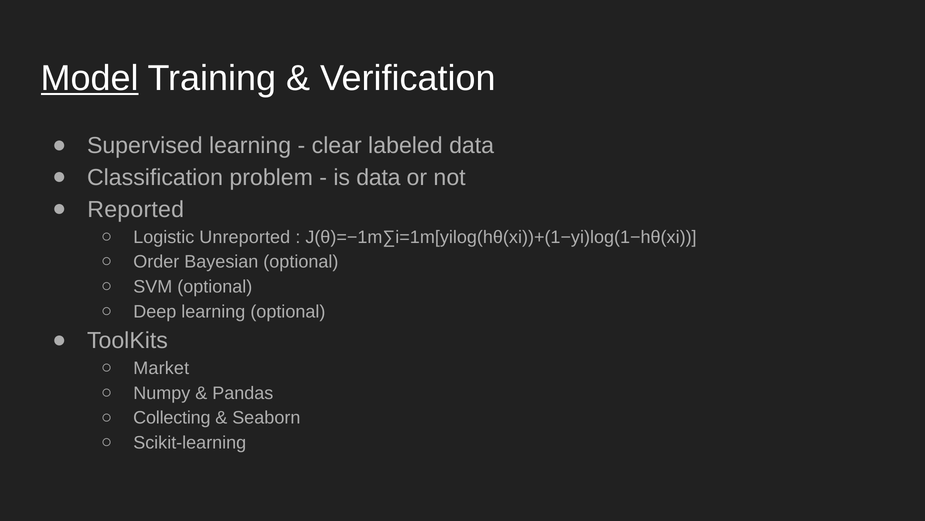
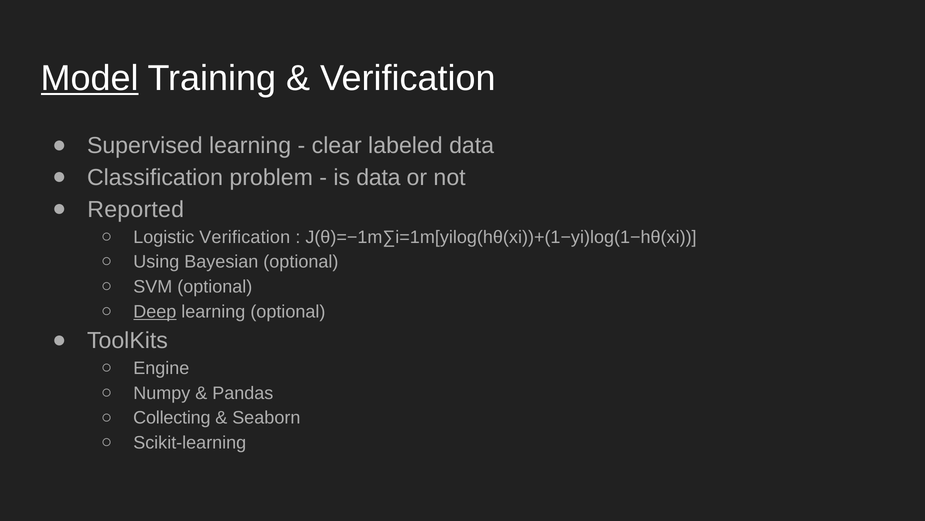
Logistic Unreported: Unreported -> Verification (245, 237)
Order: Order -> Using (156, 262)
Deep underline: none -> present (155, 311)
Market: Market -> Engine (161, 368)
